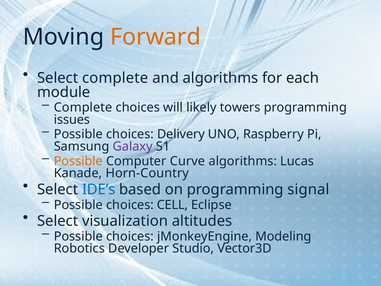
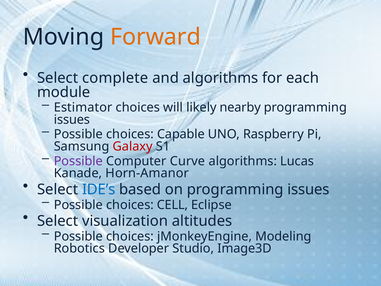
Complete: Complete -> Estimator (83, 107)
towers: towers -> nearby (240, 107)
Delivery: Delivery -> Capable (181, 134)
Galaxy colour: purple -> red (133, 146)
Possible colour: orange -> purple (78, 161)
Horn-Country: Horn-Country -> Horn-Amanor (147, 173)
on programming signal: signal -> issues (308, 189)
Vector3D: Vector3D -> Image3D (244, 248)
